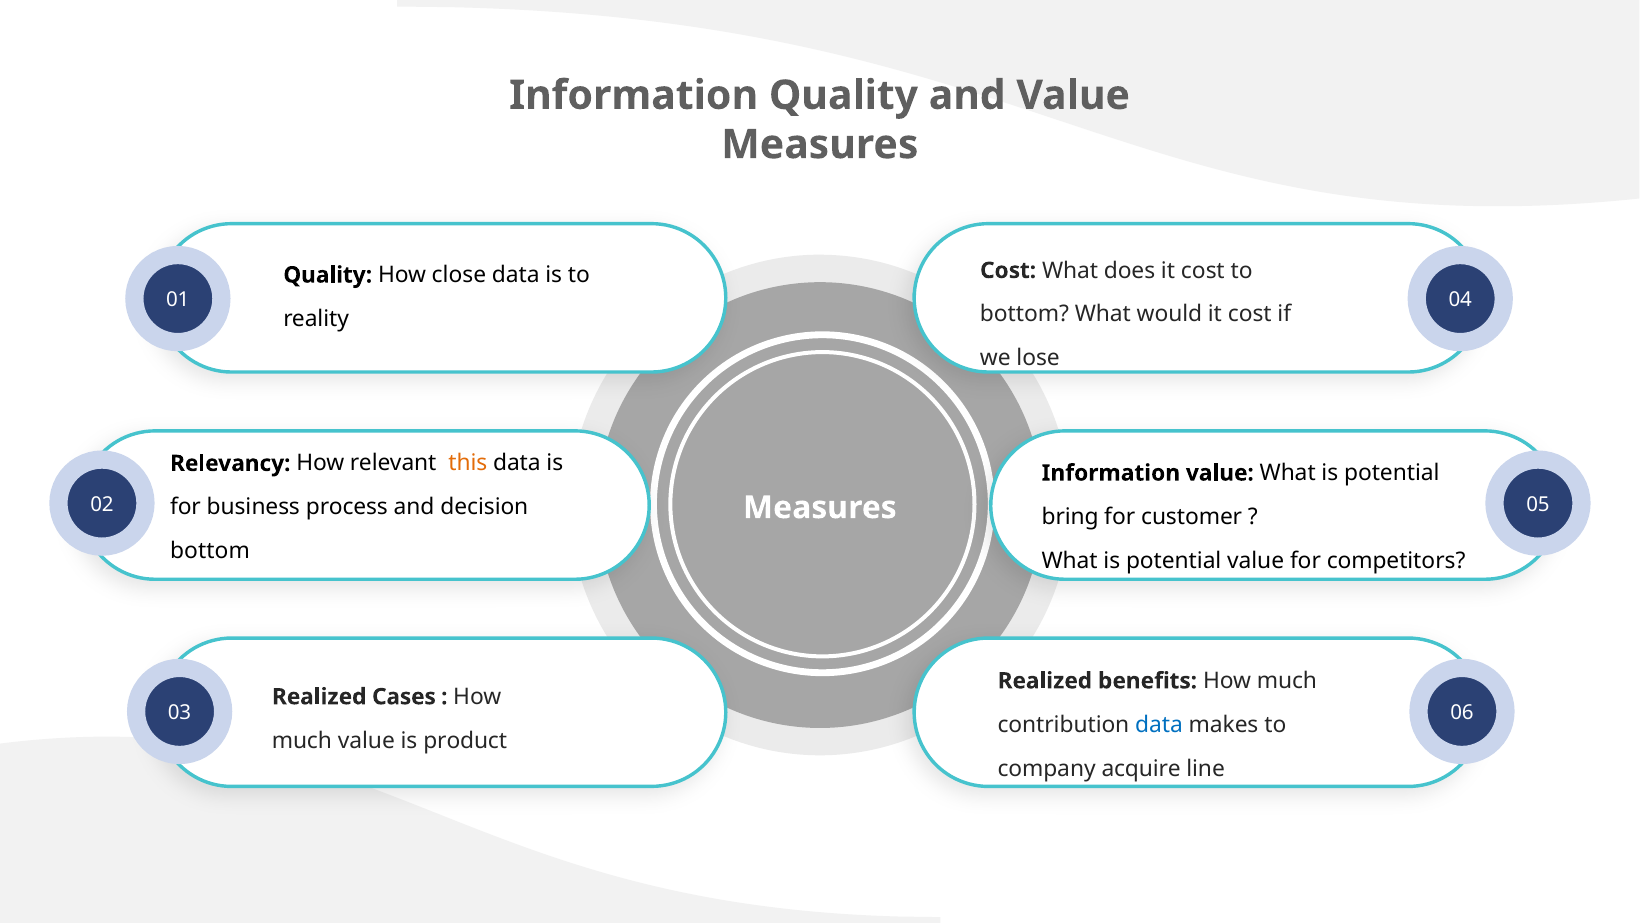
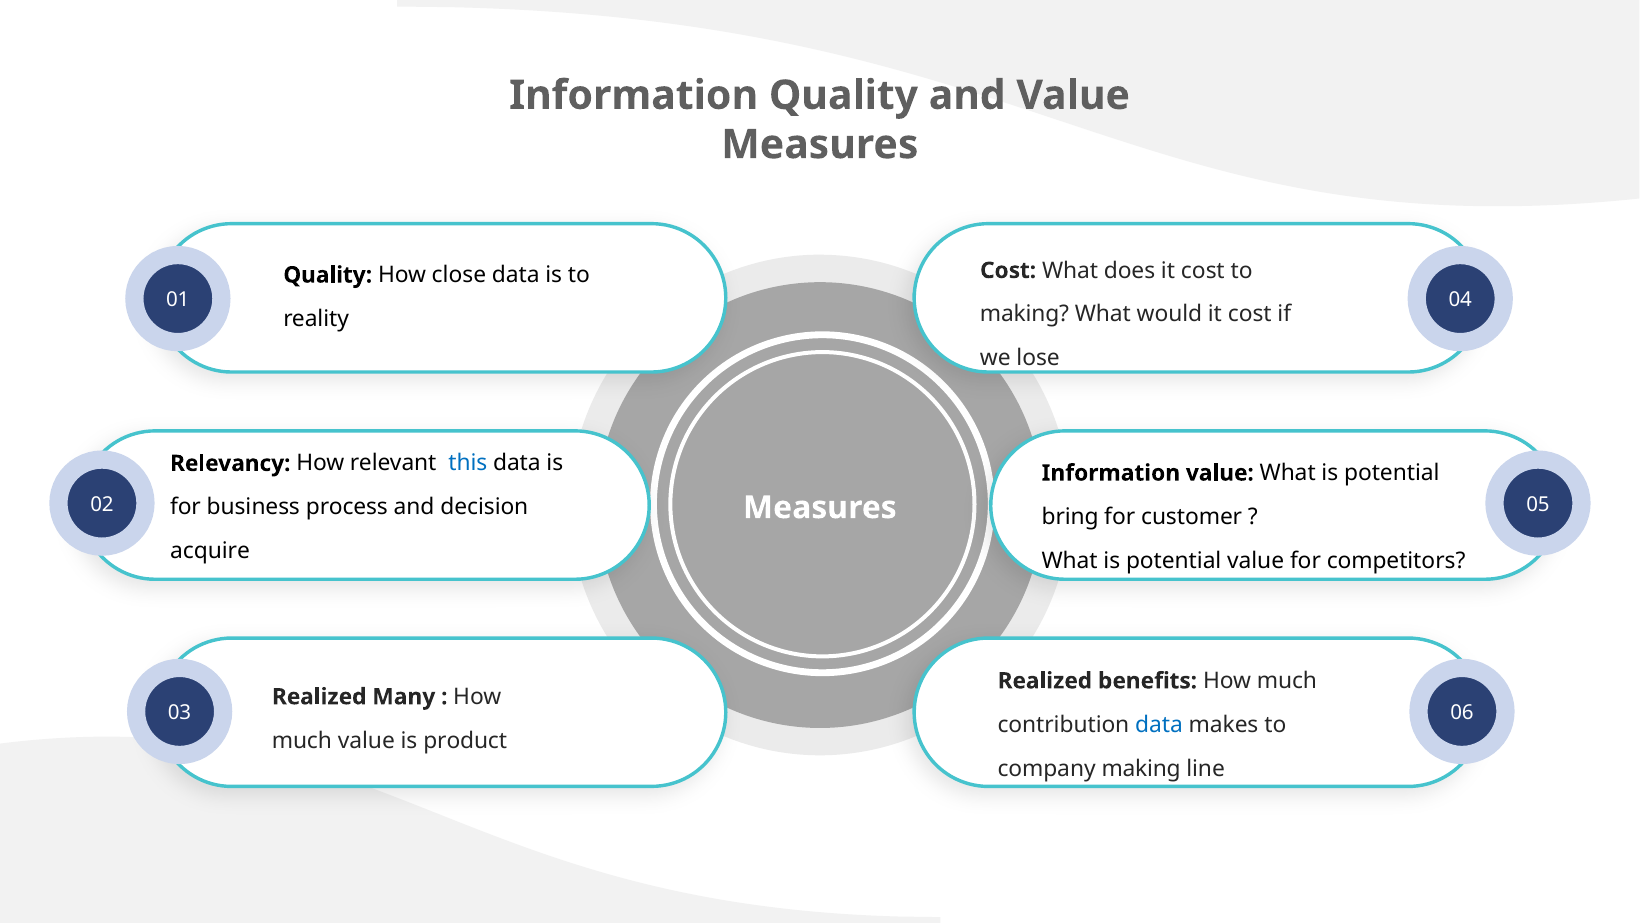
bottom: bottom -> making (1025, 314)
this colour: orange -> blue (468, 463)
bottom: bottom -> acquire (210, 551)
Cases: Cases -> Many (404, 696)
company acquire: acquire -> making (1141, 768)
